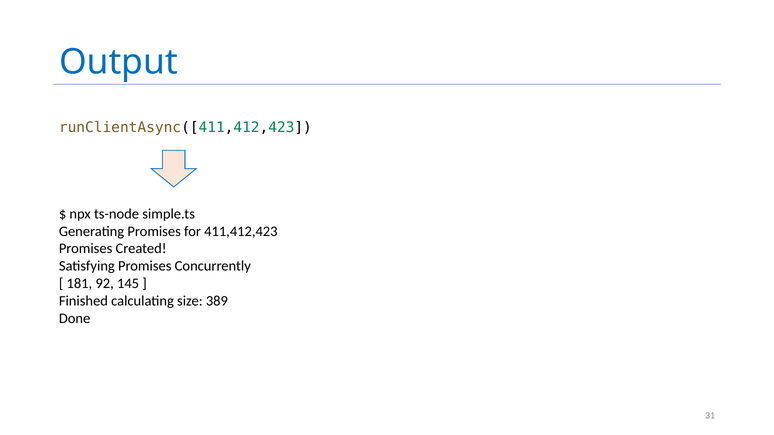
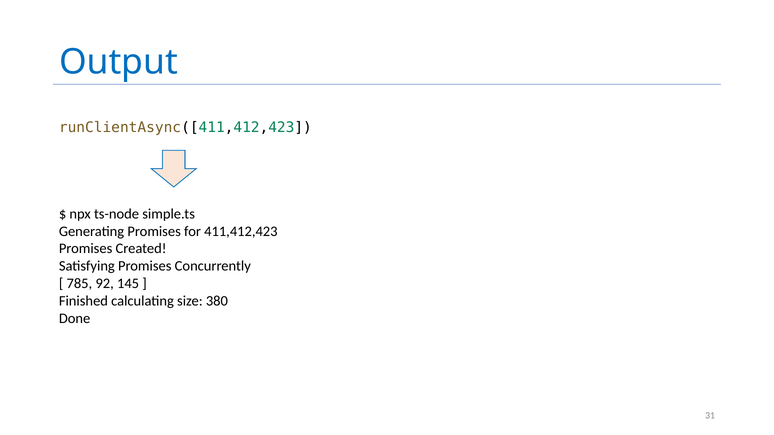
181: 181 -> 785 (79, 284)
389: 389 -> 380 (217, 301)
